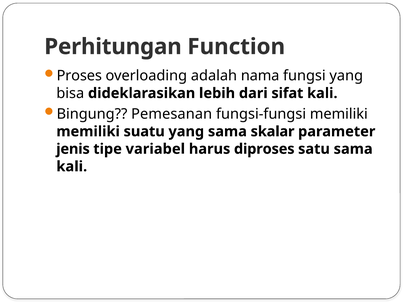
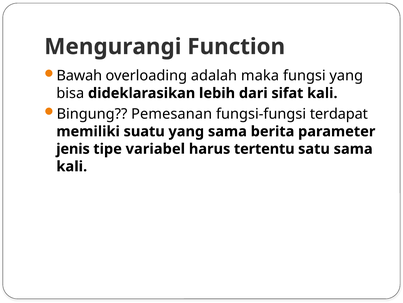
Perhitungan: Perhitungan -> Mengurangi (113, 47)
Proses: Proses -> Bawah (79, 76)
nama: nama -> maka (260, 76)
fungsi-fungsi memiliki: memiliki -> terdapat (339, 114)
skalar: skalar -> berita (273, 131)
diproses: diproses -> tertentu (264, 149)
